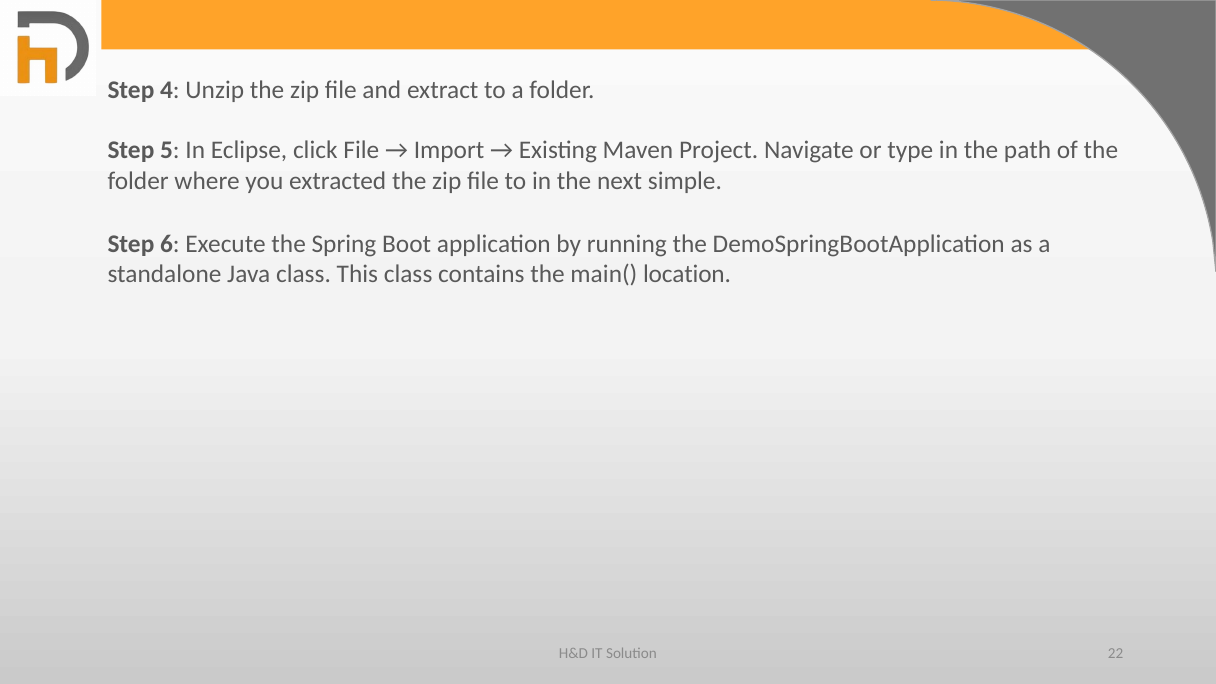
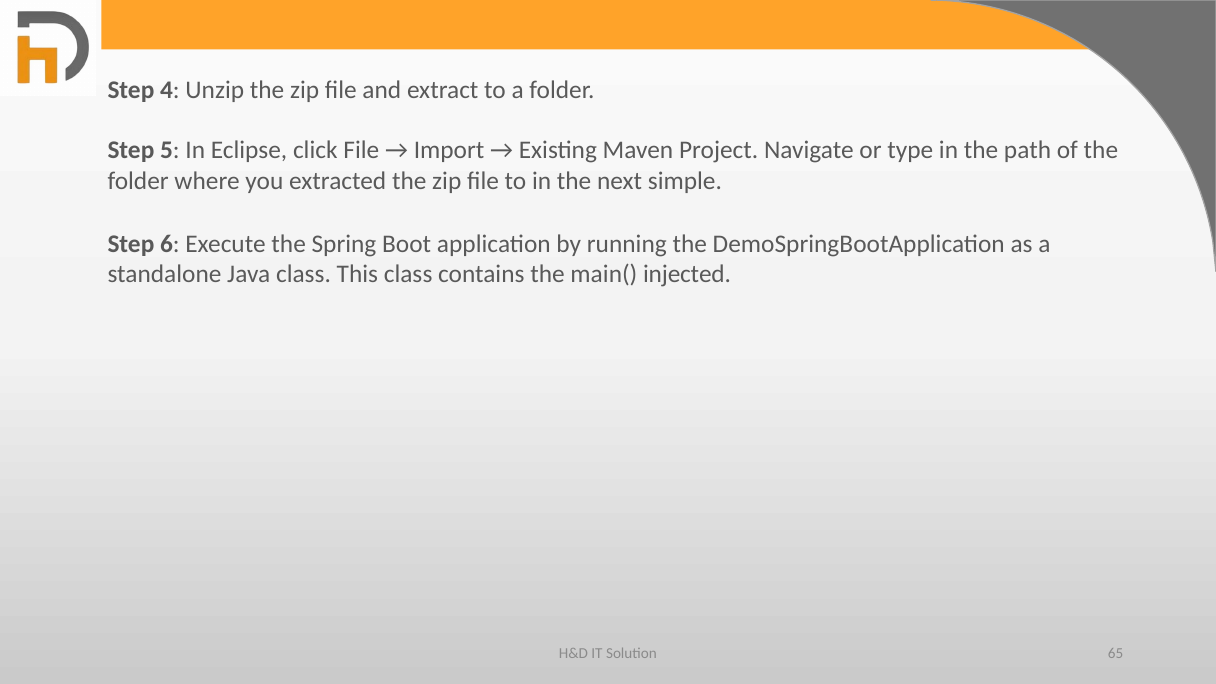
location: location -> injected (687, 274)
22: 22 -> 65 (1116, 653)
